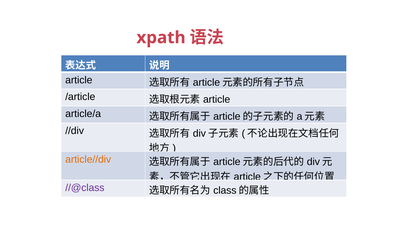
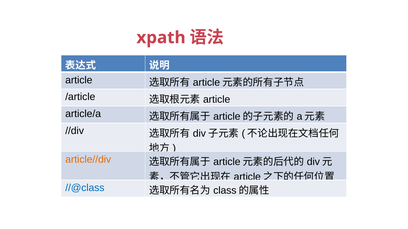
//@class colour: purple -> blue (85, 188)
